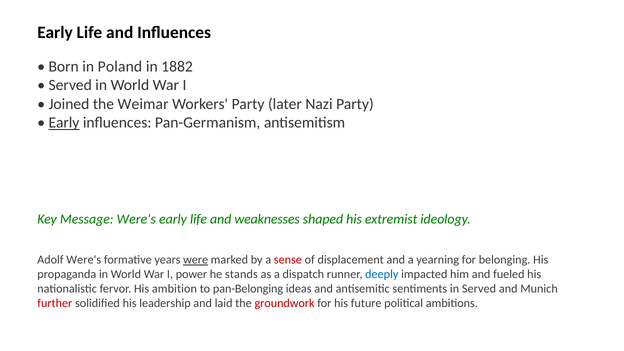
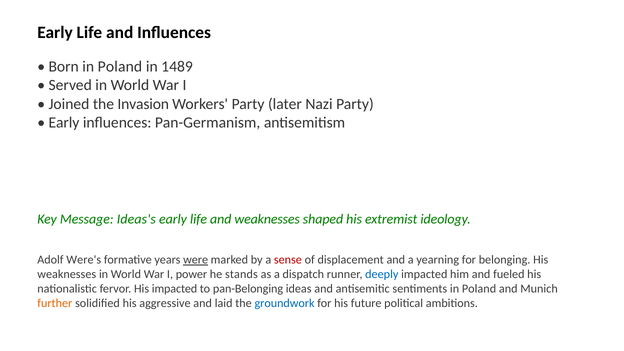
1882: 1882 -> 1489 (177, 67)
Weimar: Weimar -> Invasion (143, 104)
Early underline: present -> none (64, 123)
Message Were's: Were's -> Ideas's (136, 219)
propaganda: propaganda -> weaknesses (67, 274)
His ambition: ambition -> impacted (175, 289)
sentiments in Served: Served -> Poland (479, 289)
further colour: red -> orange (55, 303)
leadership: leadership -> aggressive (165, 303)
groundwork colour: red -> blue (285, 303)
